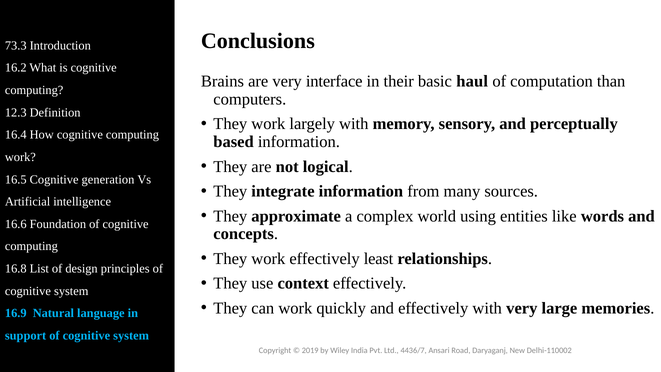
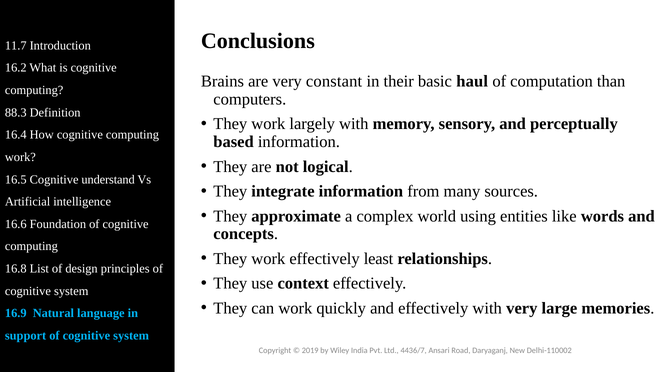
73.3: 73.3 -> 11.7 (16, 45)
interface: interface -> constant (334, 81)
12.3: 12.3 -> 88.3 (16, 112)
generation: generation -> understand (108, 179)
